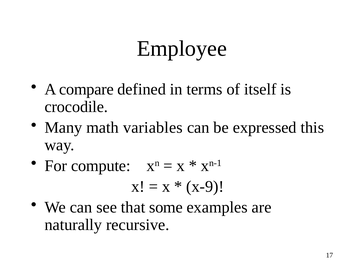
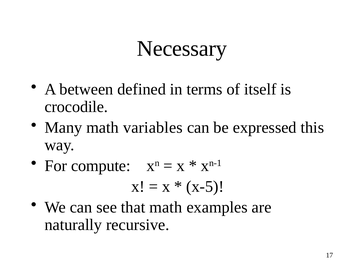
Employee: Employee -> Necessary (182, 49)
compare: compare -> between (86, 89)
x-9: x-9 -> x-5 (205, 186)
that some: some -> math (166, 207)
